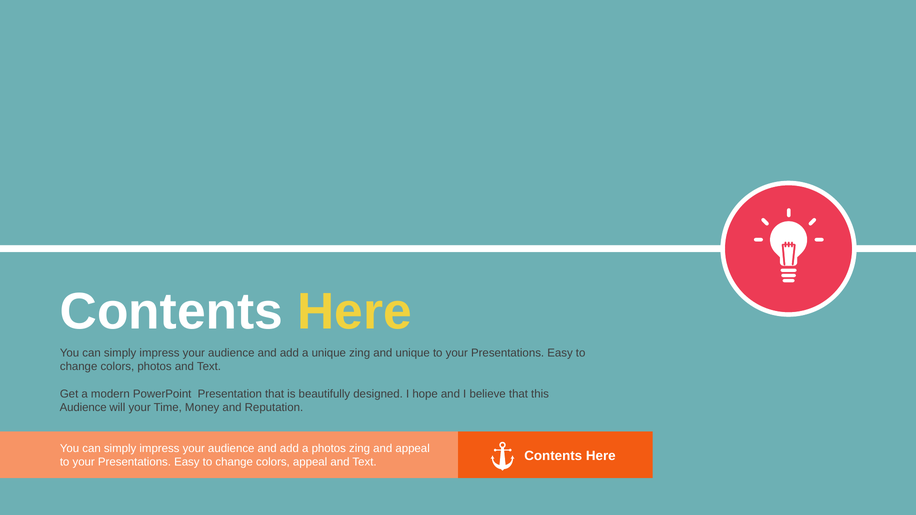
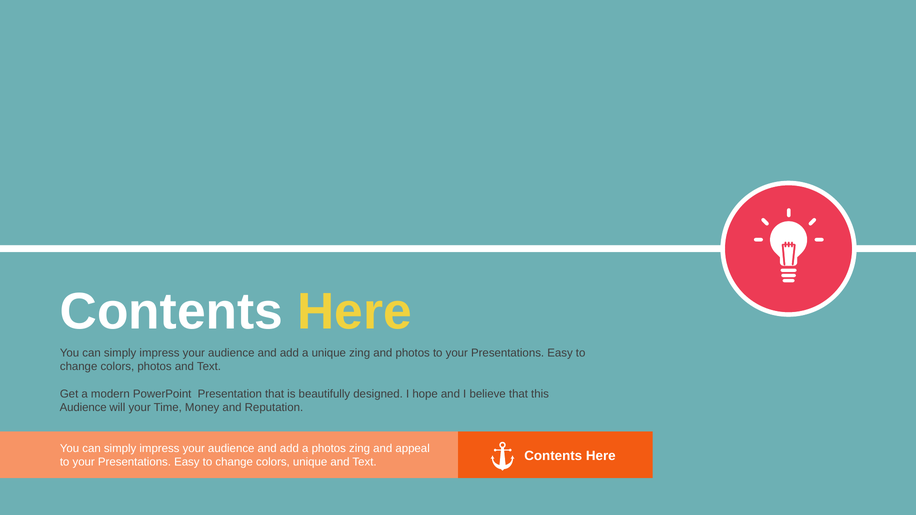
and unique: unique -> photos (413, 353)
colors appeal: appeal -> unique (310, 462)
